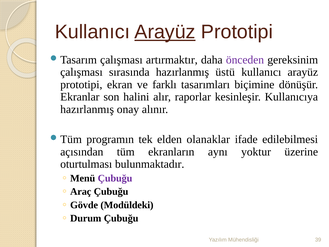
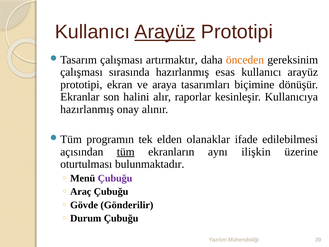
önceden colour: purple -> orange (245, 60)
üstü: üstü -> esas (225, 72)
farklı: farklı -> araya (164, 84)
tüm underline: none -> present (126, 152)
yoktur: yoktur -> ilişkin (256, 152)
Modüldeki: Modüldeki -> Gönderilir (127, 205)
